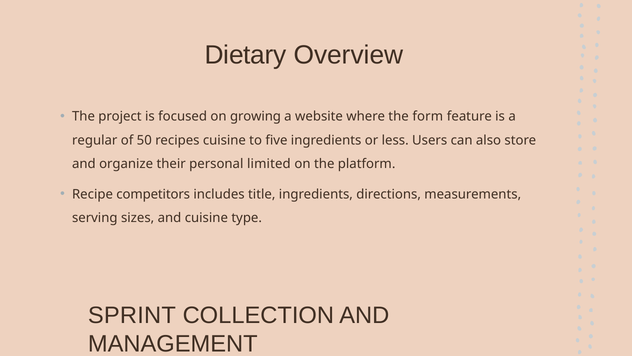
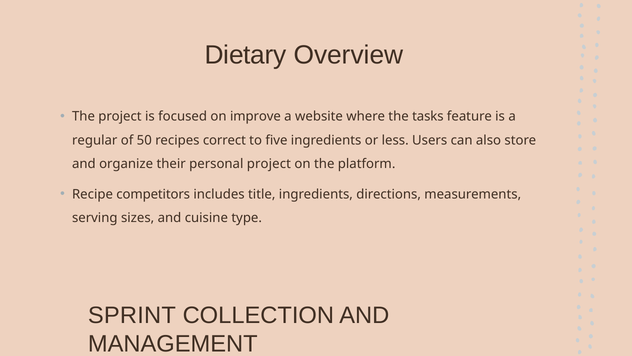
growing: growing -> improve (255, 116)
form: form -> tasks (428, 116)
recipes cuisine: cuisine -> correct (224, 140)
personal limited: limited -> project (269, 164)
